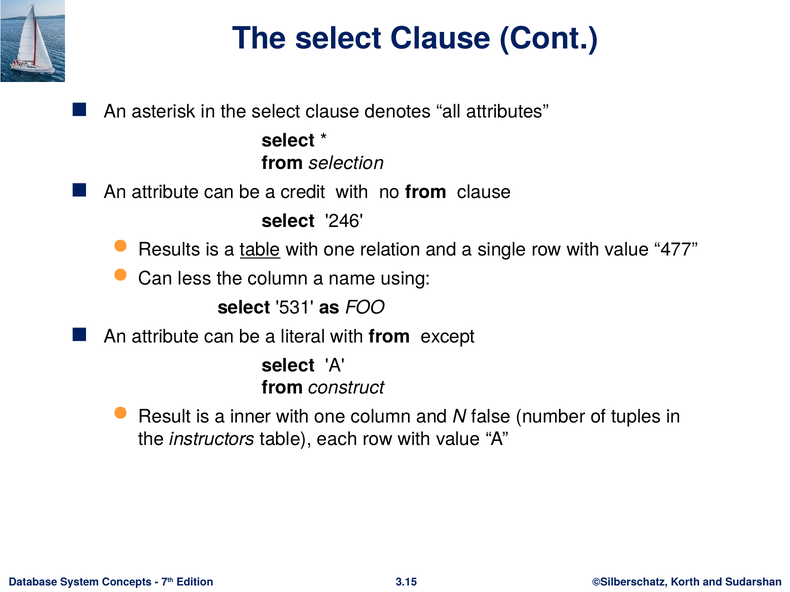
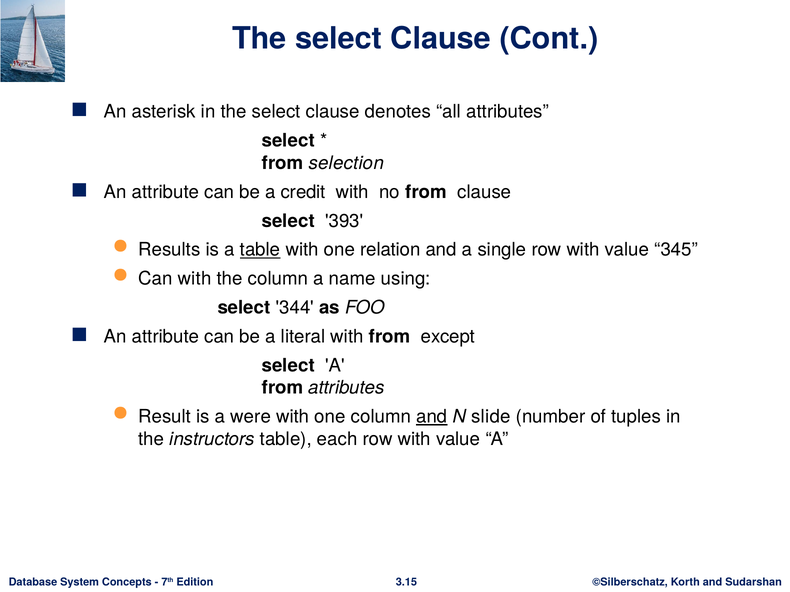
246: 246 -> 393 (344, 221)
477: 477 -> 345 (676, 250)
Can less: less -> with (195, 279)
531: 531 -> 344 (295, 308)
from construct: construct -> attributes (346, 388)
inner: inner -> were (251, 417)
and underline: none -> present (432, 417)
false: false -> slide (491, 417)
